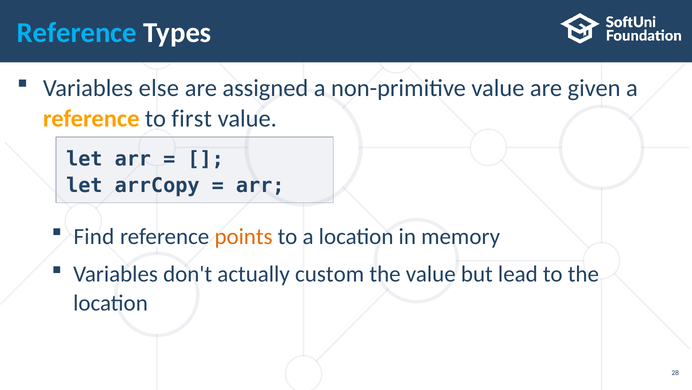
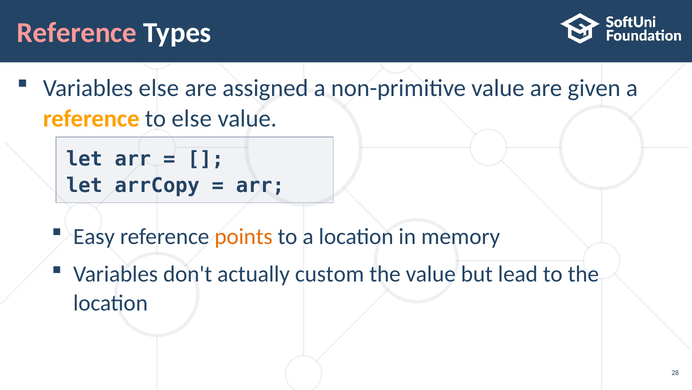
Reference colour: light blue -> pink (77, 33)
to first: first -> else (192, 119)
Find: Find -> Easy (94, 236)
